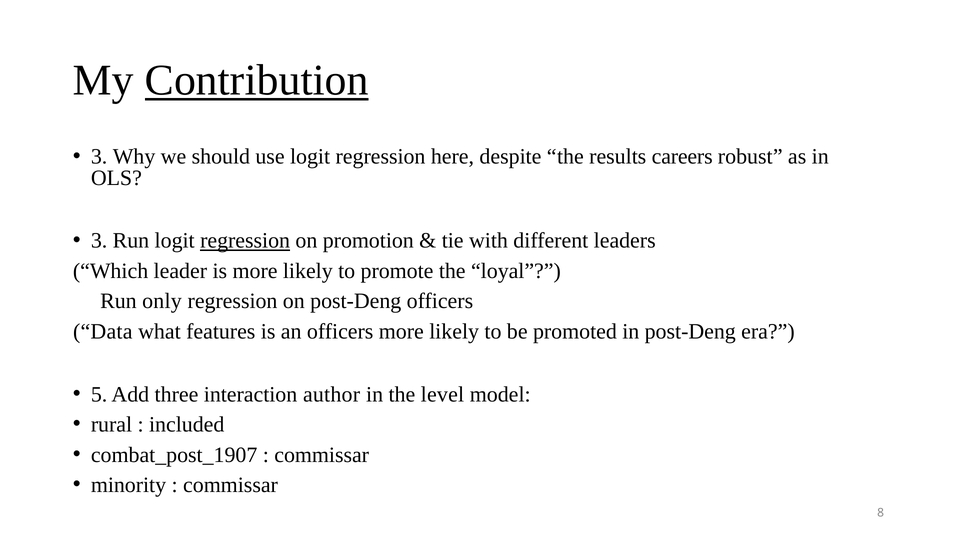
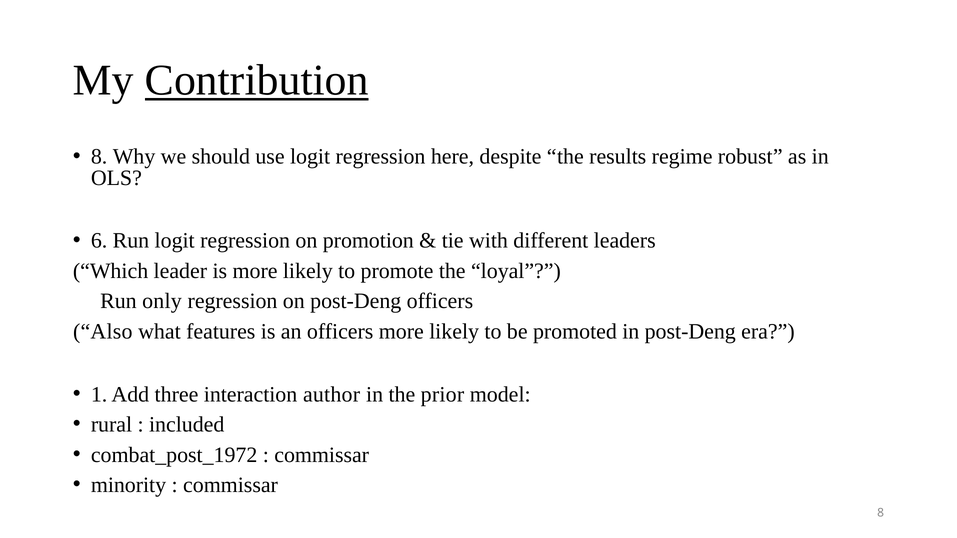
3: 3 -> 8 (99, 157)
careers: careers -> regime (682, 157)
3: 3 -> 6 (99, 241)
regression underline: present -> none (245, 241)
Data: Data -> Also (103, 332)
5: 5 -> 1 (99, 395)
level: level -> prior (442, 395)
combat_post_1907: combat_post_1907 -> combat_post_1972 (174, 455)
